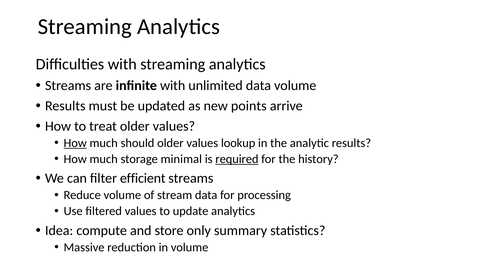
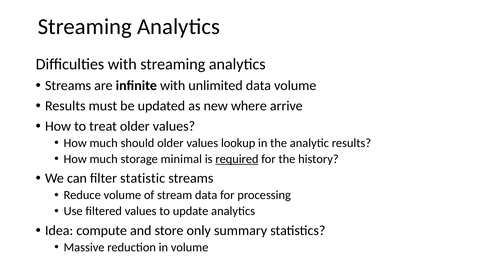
points: points -> where (249, 106)
How underline: present -> none (75, 143)
efficient: efficient -> statistic (143, 179)
